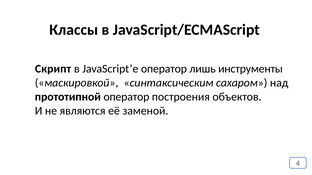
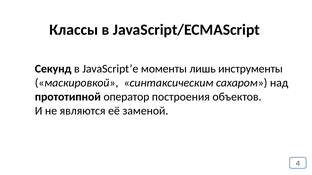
Скрипт: Скрипт -> Секунд (53, 69)
JavaScript’е оператор: оператор -> моменты (164, 69)
